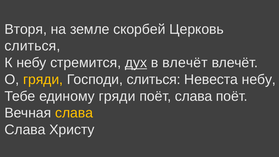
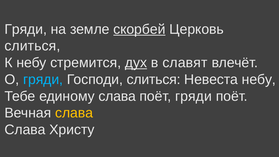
Вторя: Вторя -> Гряди (26, 29)
скорбей underline: none -> present (139, 29)
в влечёт: влечёт -> славят (185, 63)
гряди colour: yellow -> light blue (43, 79)
единому гряди: гряди -> слава (117, 96)
поёт слава: слава -> гряди (193, 96)
